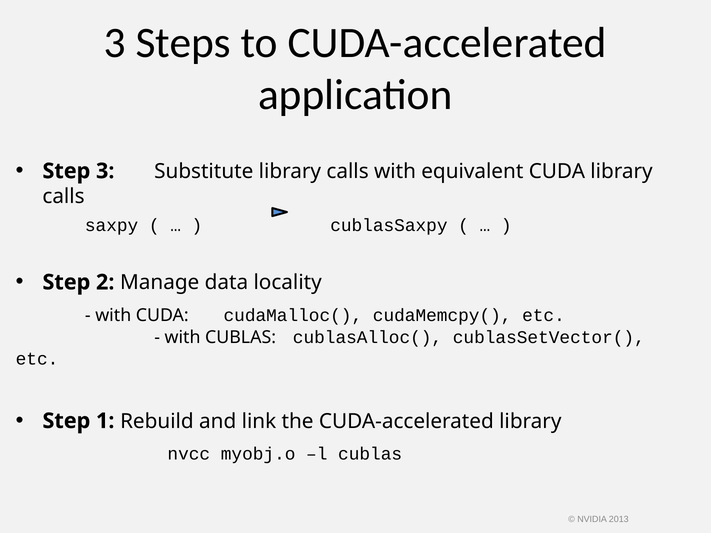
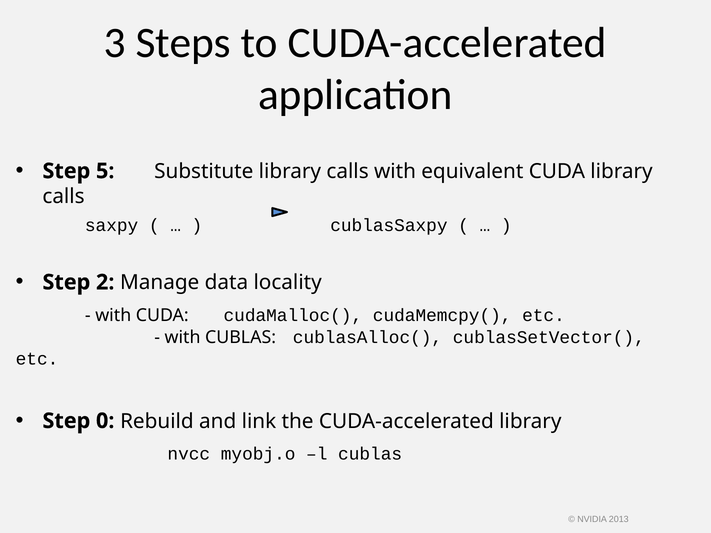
Step 3: 3 -> 5 (105, 171)
1: 1 -> 0 (105, 421)
